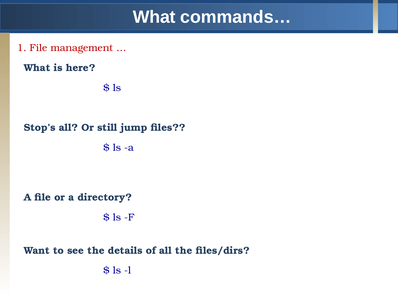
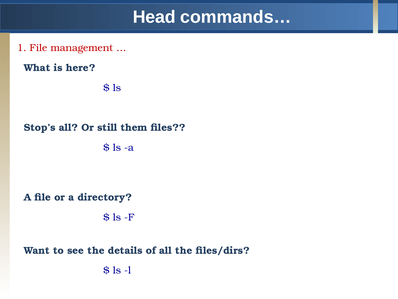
What: What -> Head (154, 17)
jump: jump -> them (134, 127)
